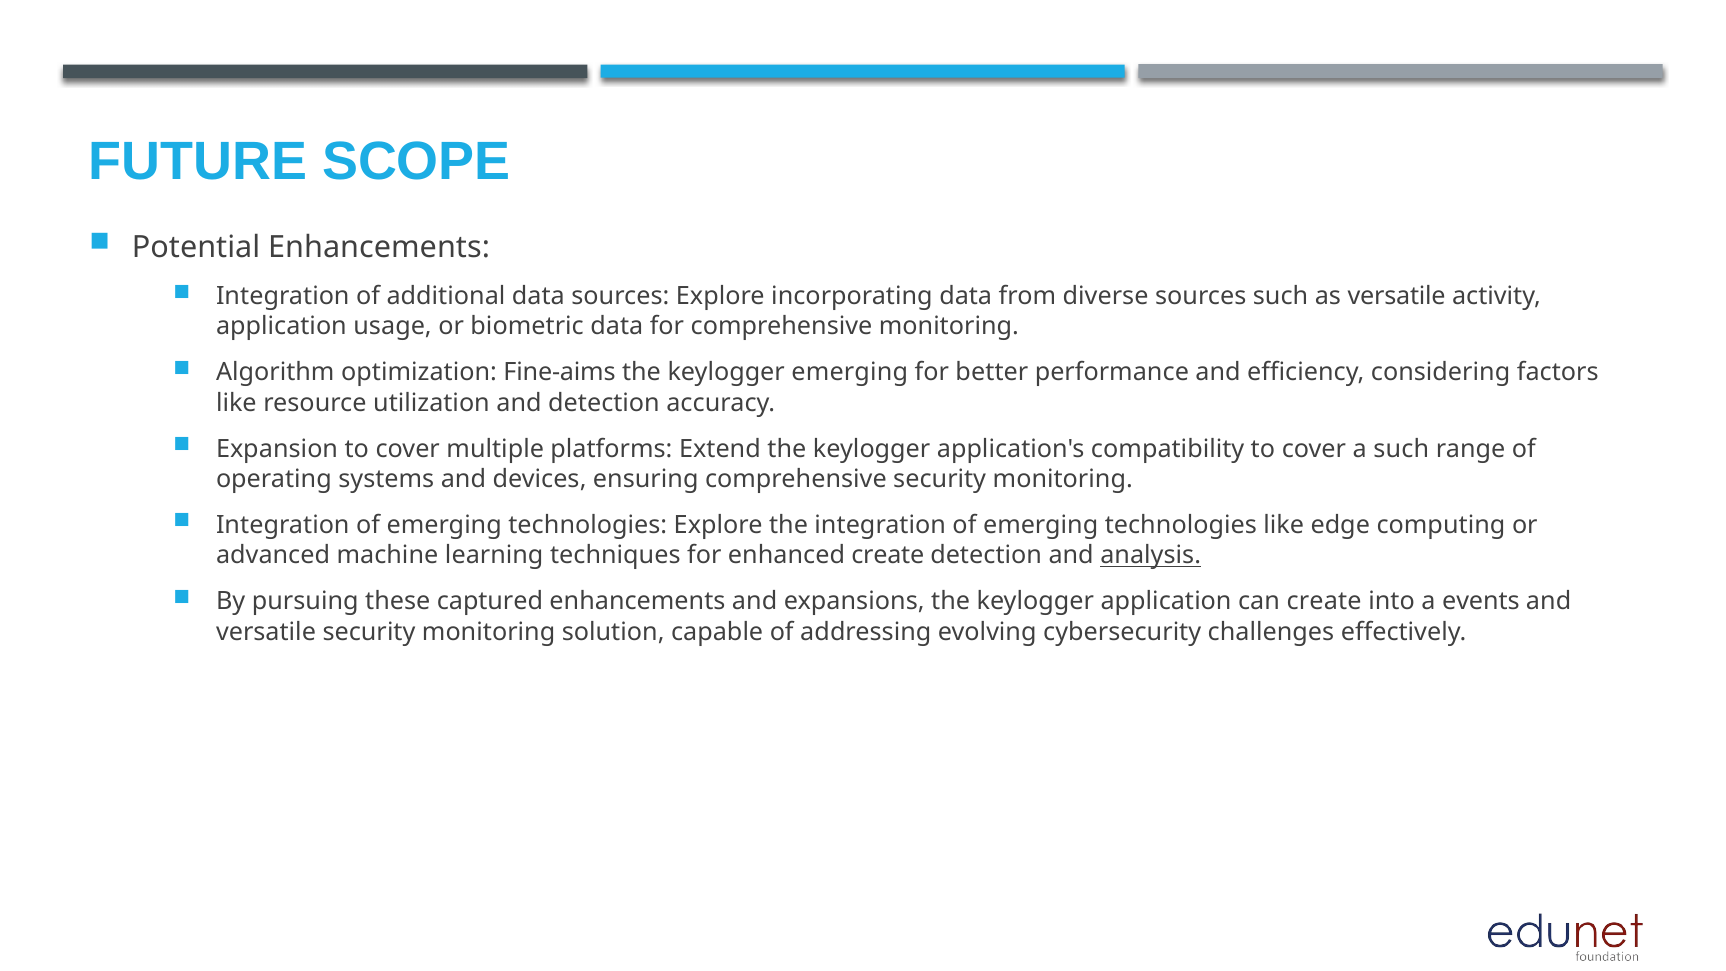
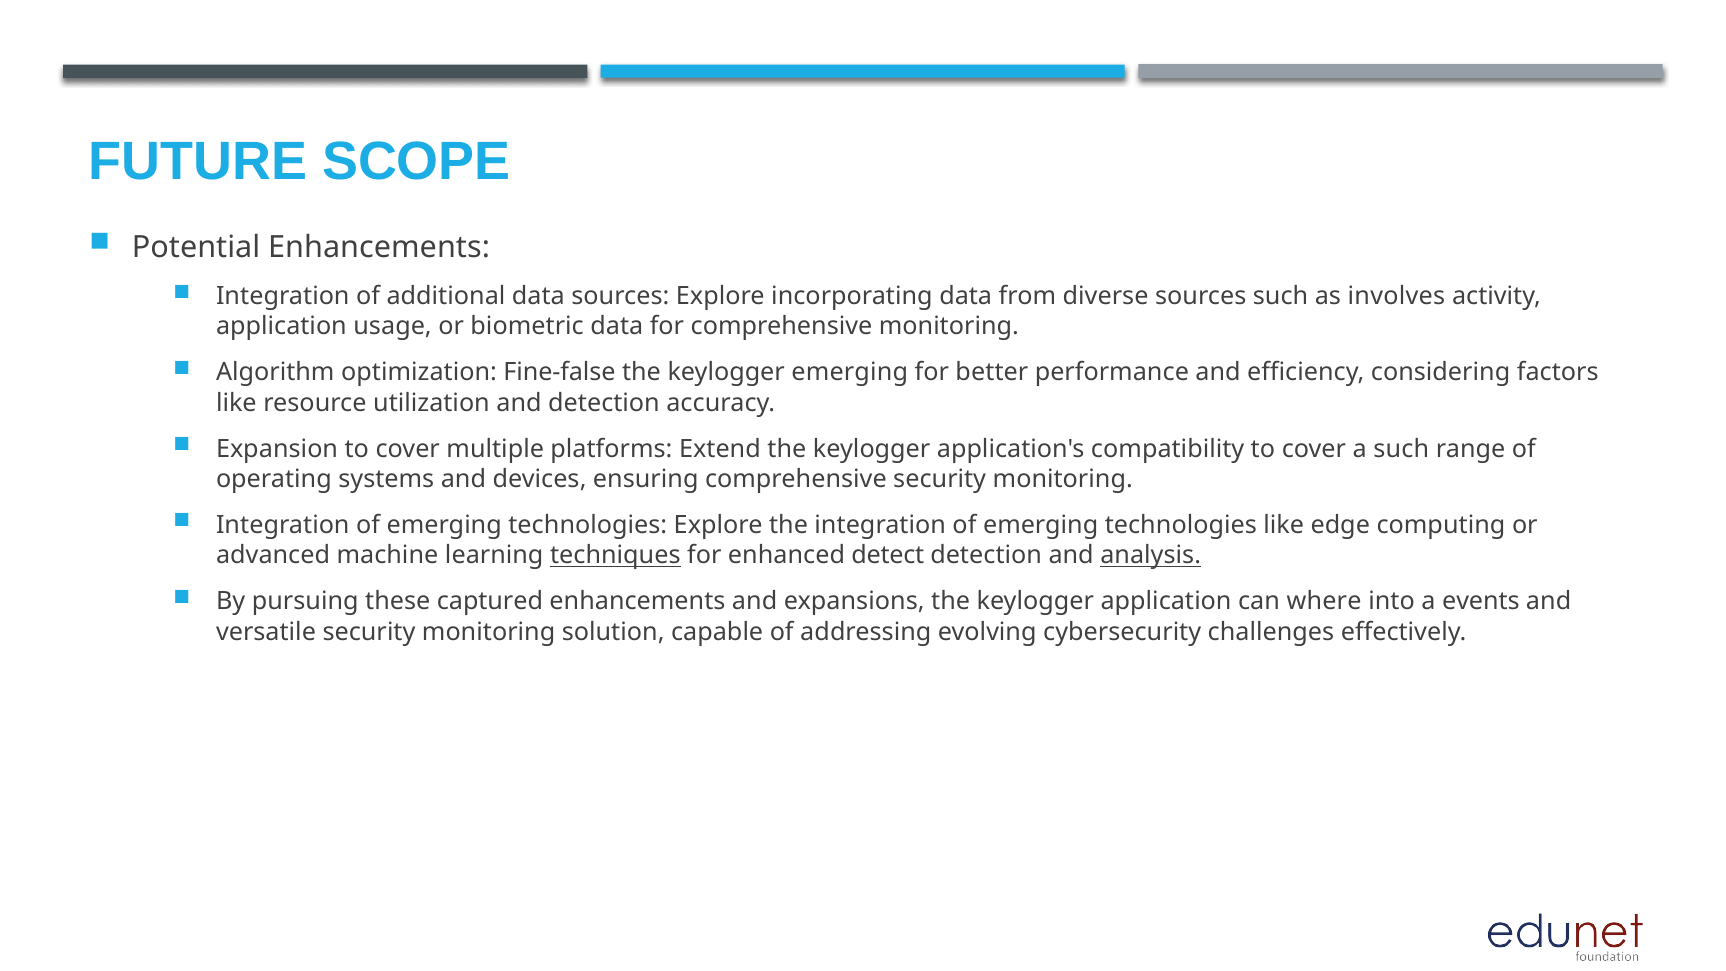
as versatile: versatile -> involves (1396, 296)
Fine-aims: Fine-aims -> Fine-false (559, 373)
techniques underline: none -> present (615, 555)
enhanced create: create -> detect (888, 555)
can create: create -> where (1324, 601)
